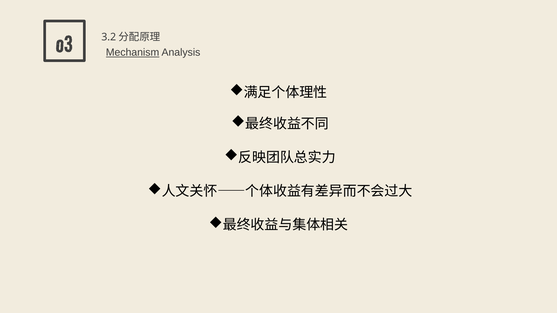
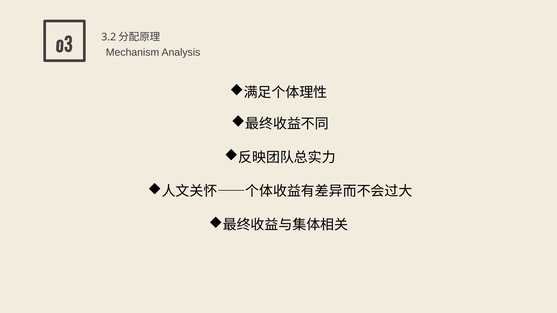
Mechanism underline: present -> none (133, 52)
